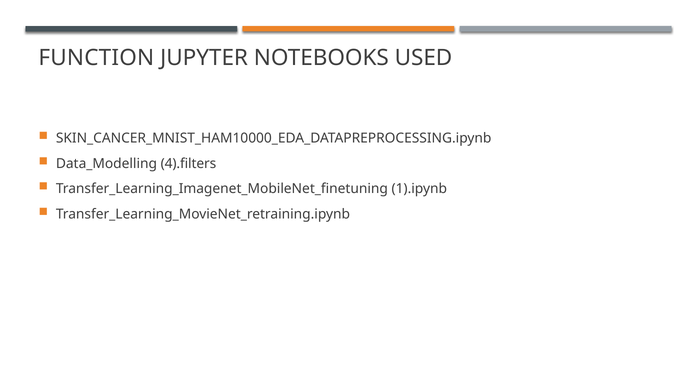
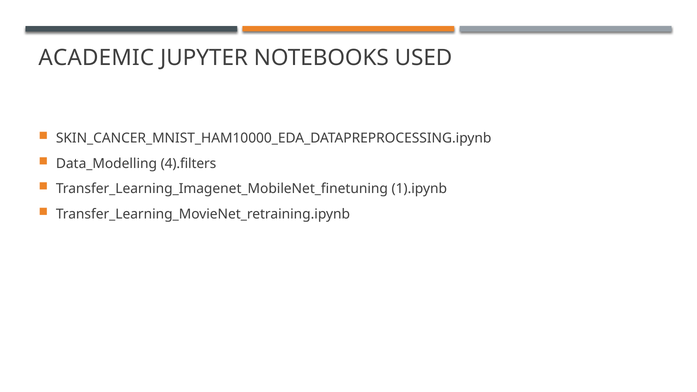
FUNCTION: FUNCTION -> ACADEMIC (96, 58)
